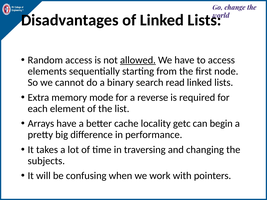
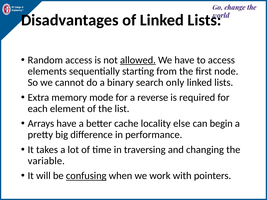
read: read -> only (175, 83)
getc: getc -> else (182, 124)
subjects: subjects -> variable (46, 161)
confusing underline: none -> present (86, 176)
